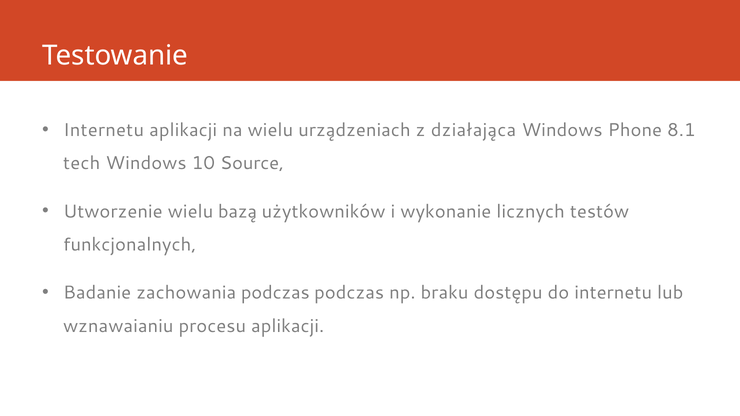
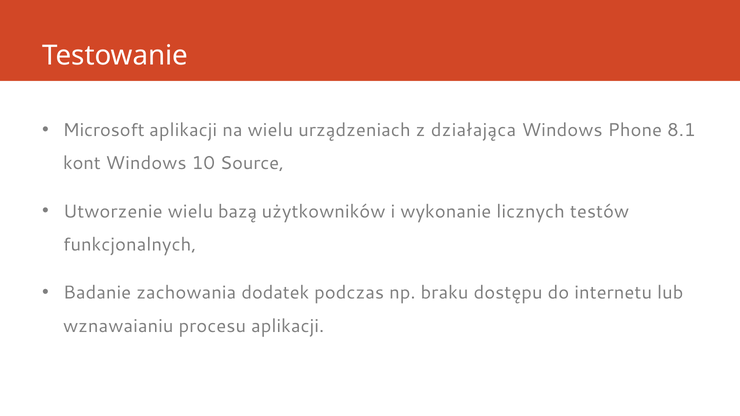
Internetu: Internetu -> Microsoft (104, 130)
tech: tech -> kont (82, 163)
zachowania podczas: podczas -> dodatek (275, 293)
